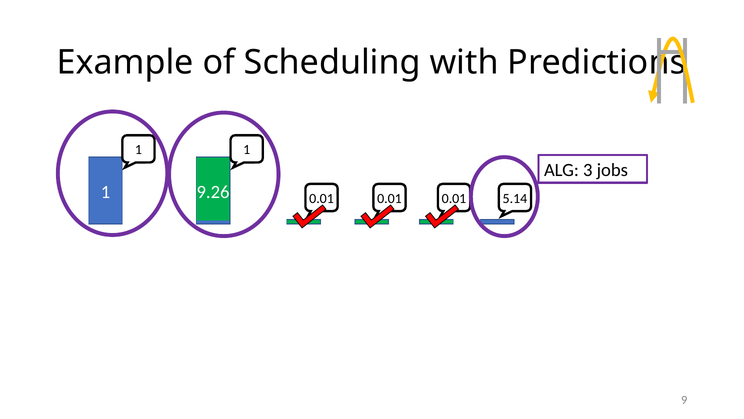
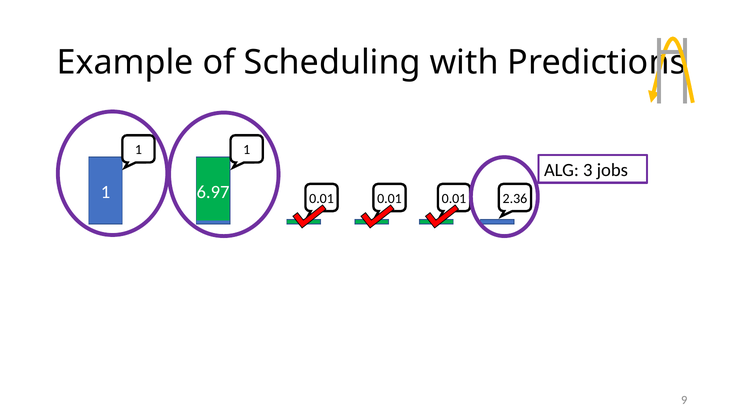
9.26: 9.26 -> 6.97 (213, 192)
5.14: 5.14 -> 2.36 (515, 198)
